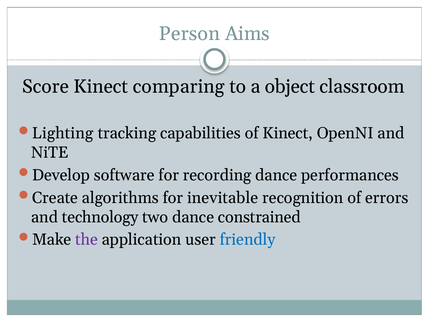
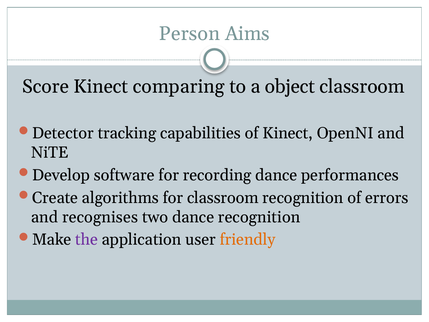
Lighting: Lighting -> Detector (63, 133)
for inevitable: inevitable -> classroom (223, 198)
technology: technology -> recognises (100, 217)
dance constrained: constrained -> recognition (259, 217)
friendly colour: blue -> orange (247, 239)
